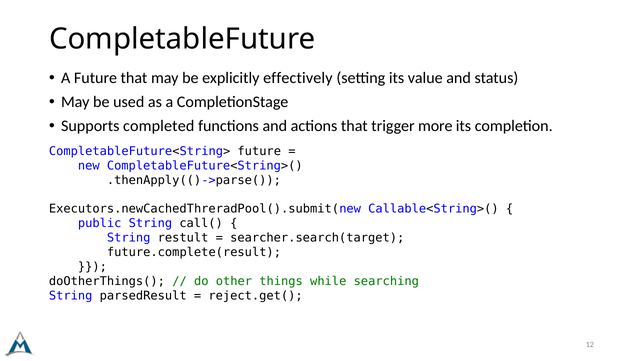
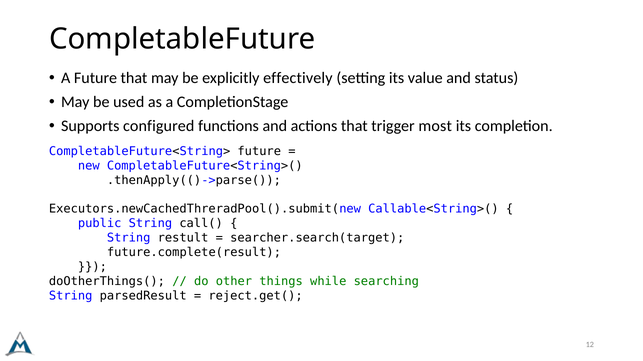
completed: completed -> configured (159, 126)
more: more -> most (435, 126)
